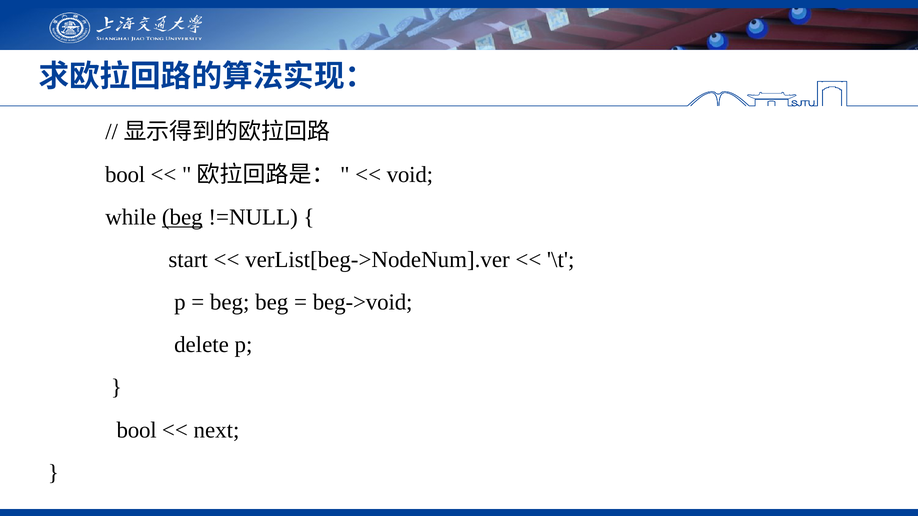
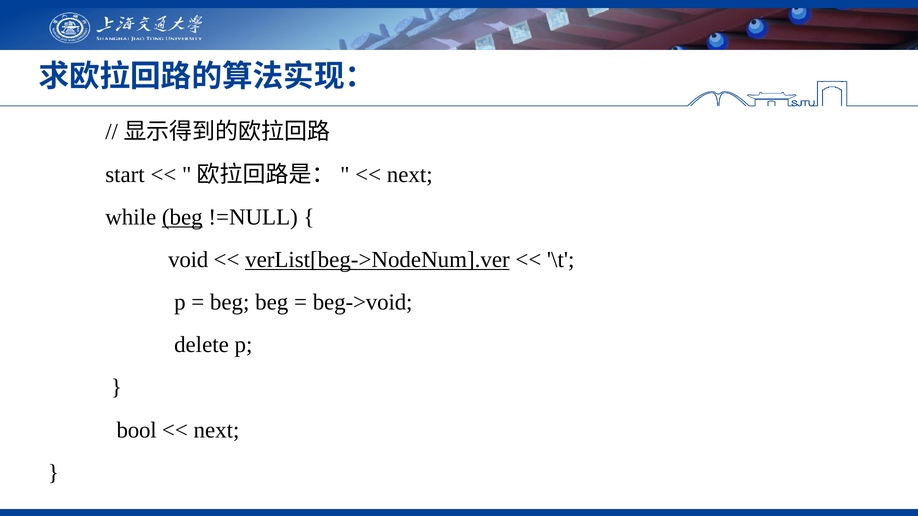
bool: bool -> start (125, 175)
void: void -> next (410, 175)
start: start -> void (188, 260)
verList[beg->NodeNum].ver underline: none -> present (377, 260)
